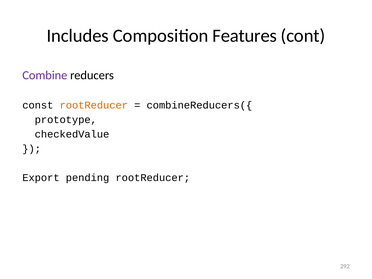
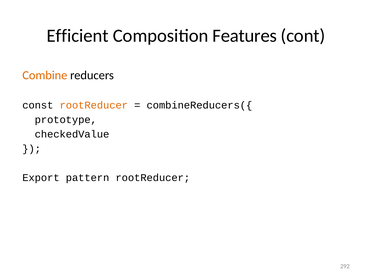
Includes: Includes -> Efficient (78, 36)
Combine colour: purple -> orange (45, 75)
pending: pending -> pattern (88, 178)
